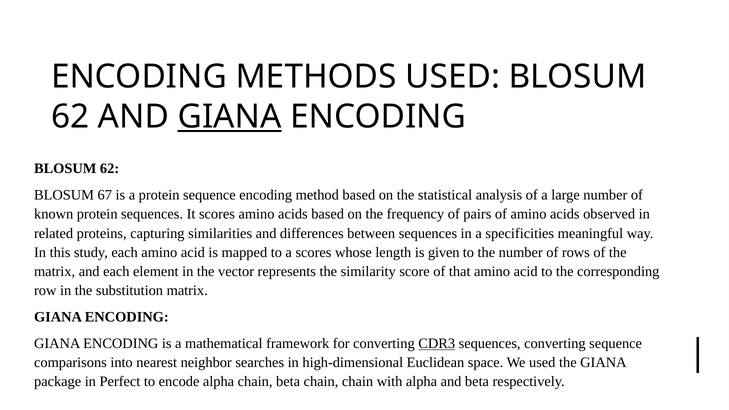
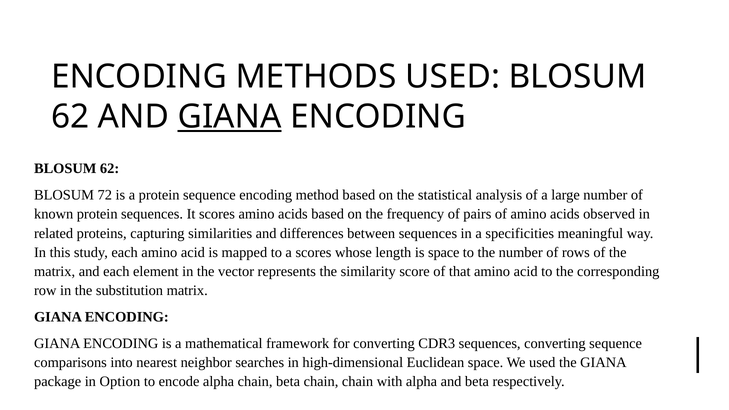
67: 67 -> 72 (105, 195)
is given: given -> space (444, 252)
CDR3 underline: present -> none (437, 344)
Perfect: Perfect -> Option (120, 382)
